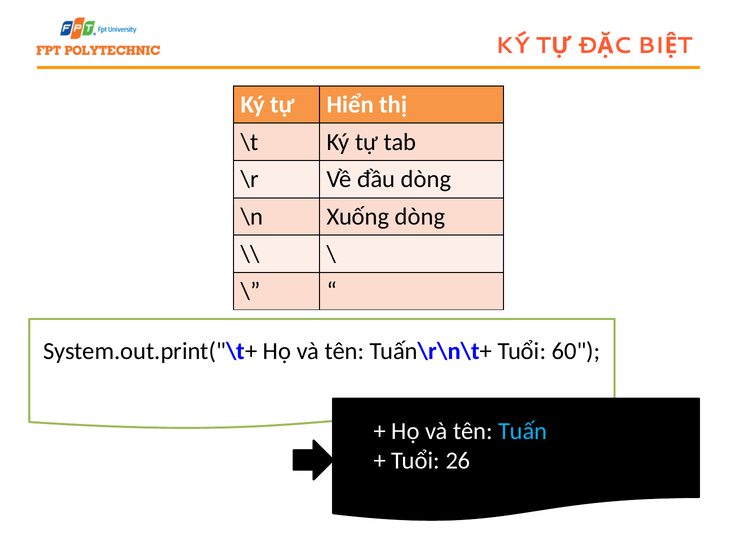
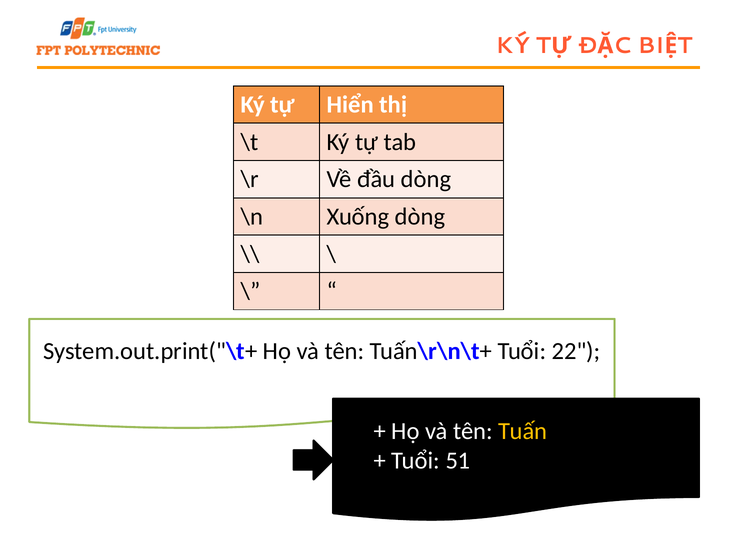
60: 60 -> 22 (576, 352)
Tuấn colour: light blue -> yellow (523, 432)
26: 26 -> 51 (458, 461)
